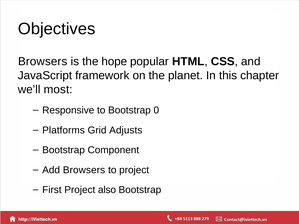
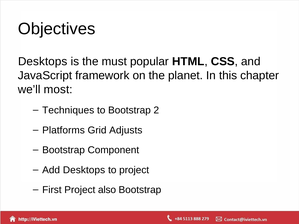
Browsers: Browsers -> Desktops (43, 62)
hope: hope -> must (114, 62)
Responsive: Responsive -> Techniques (68, 110)
0: 0 -> 2 (156, 110)
Add Browsers: Browsers -> Desktops (84, 170)
